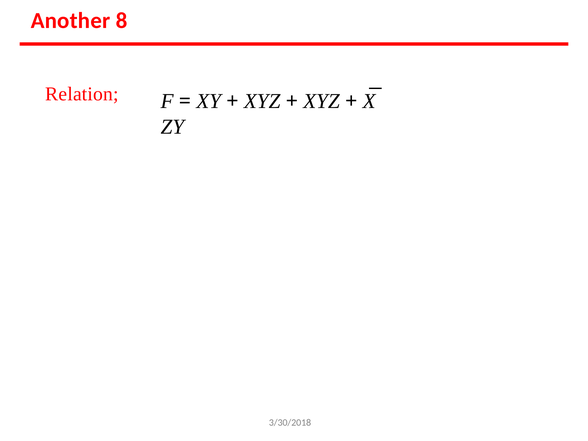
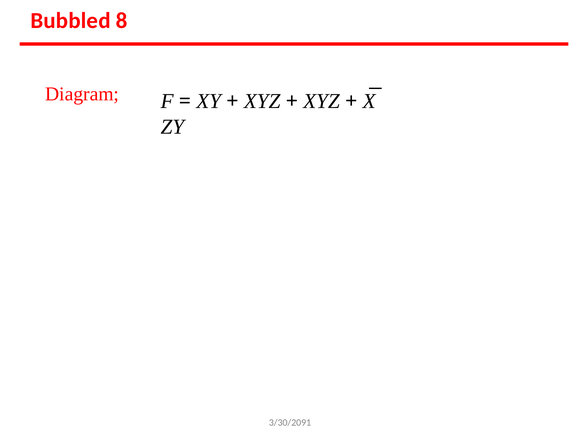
Another: Another -> Bubbled (70, 21)
Relation: Relation -> Diagram (82, 94)
3/30/2018: 3/30/2018 -> 3/30/2091 (290, 423)
